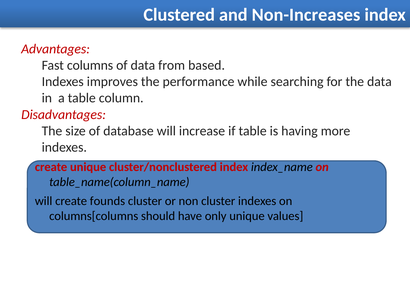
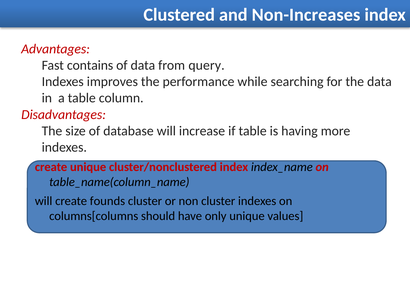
columns: columns -> contains (90, 65)
based: based -> query (207, 65)
